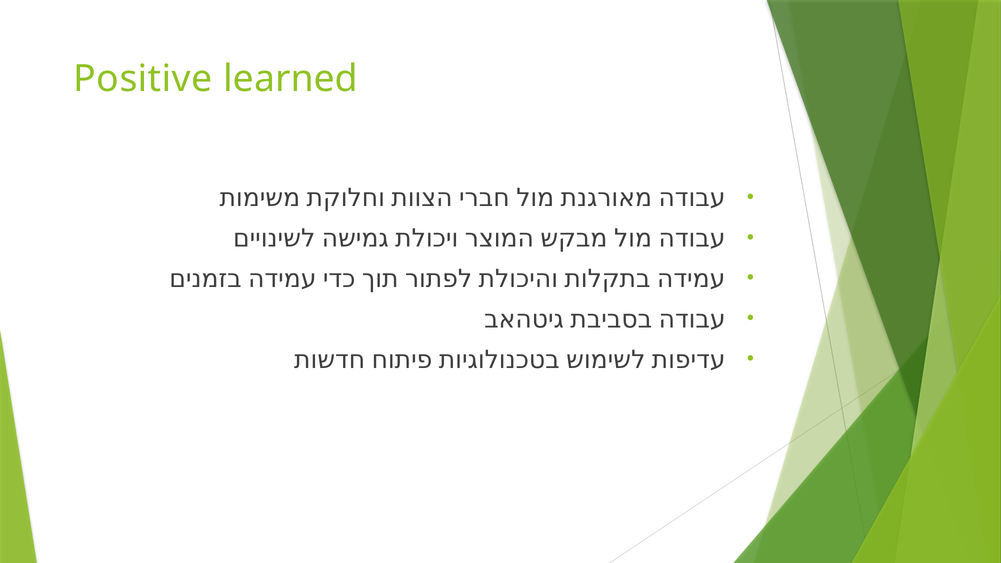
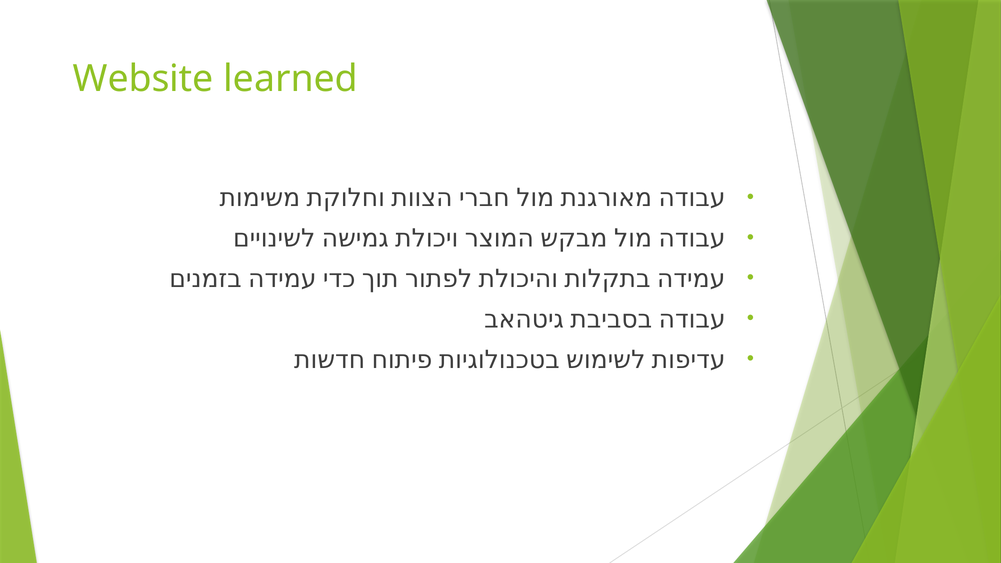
Positive: Positive -> Website (143, 79)
